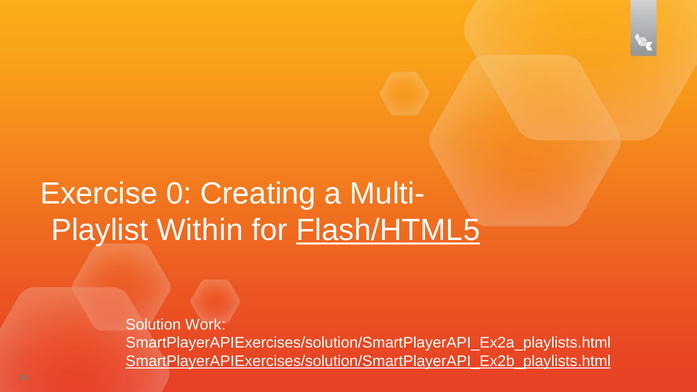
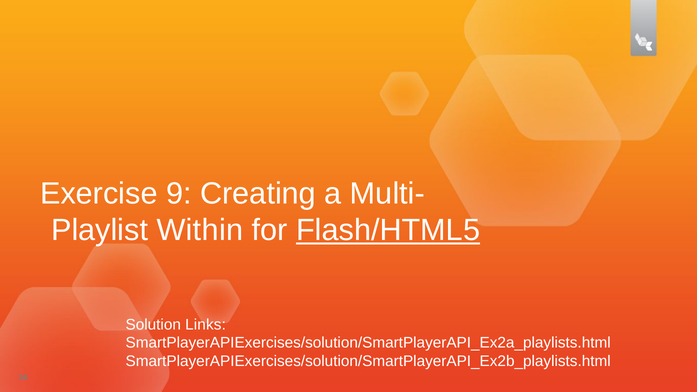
0: 0 -> 9 (179, 194)
Work: Work -> Links (206, 325)
SmartPlayerAPIExercises/solution/SmartPlayerAPI_Ex2b_playlists.html underline: present -> none (368, 361)
